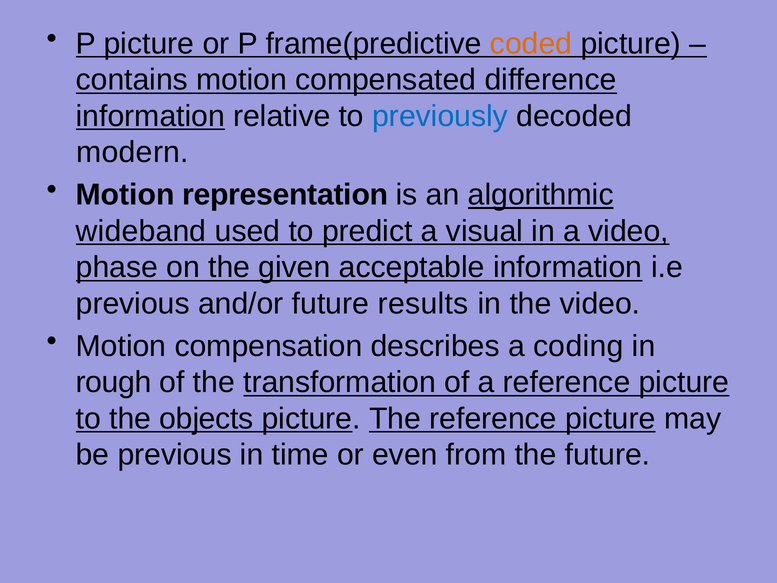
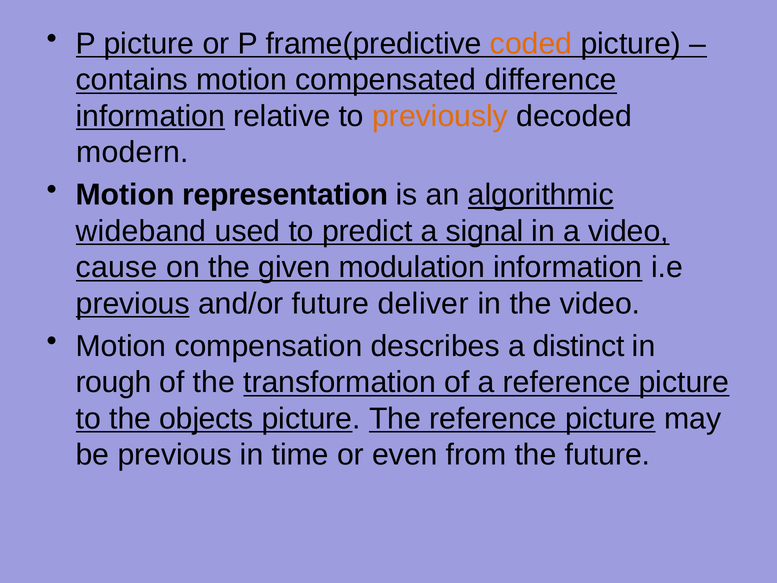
previously colour: blue -> orange (440, 116)
visual: visual -> signal (485, 231)
phase: phase -> cause (117, 267)
acceptable: acceptable -> modulation (412, 267)
previous underline: none -> present (133, 304)
results: results -> deliver (423, 304)
coding: coding -> distinct (579, 346)
